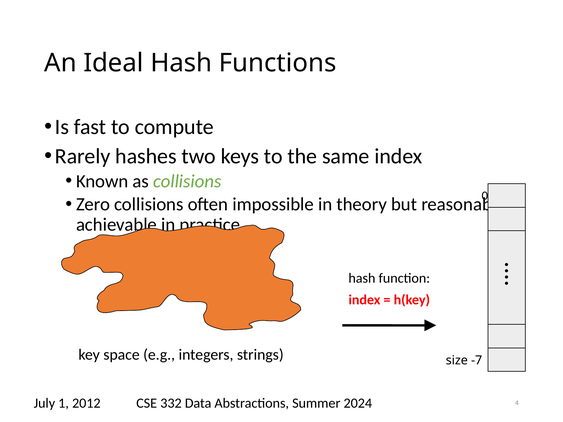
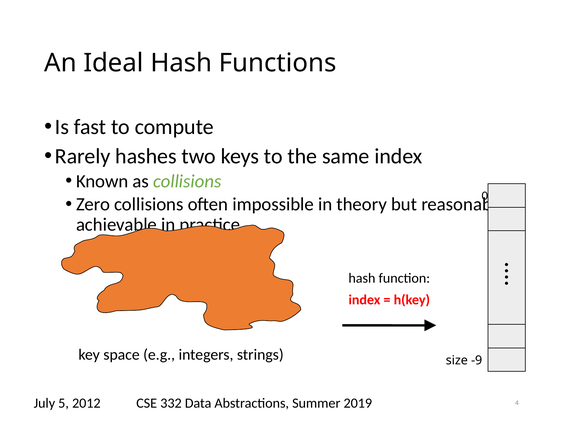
-7: -7 -> -9 (477, 360)
1: 1 -> 5 (64, 404)
2024: 2024 -> 2019 (358, 404)
